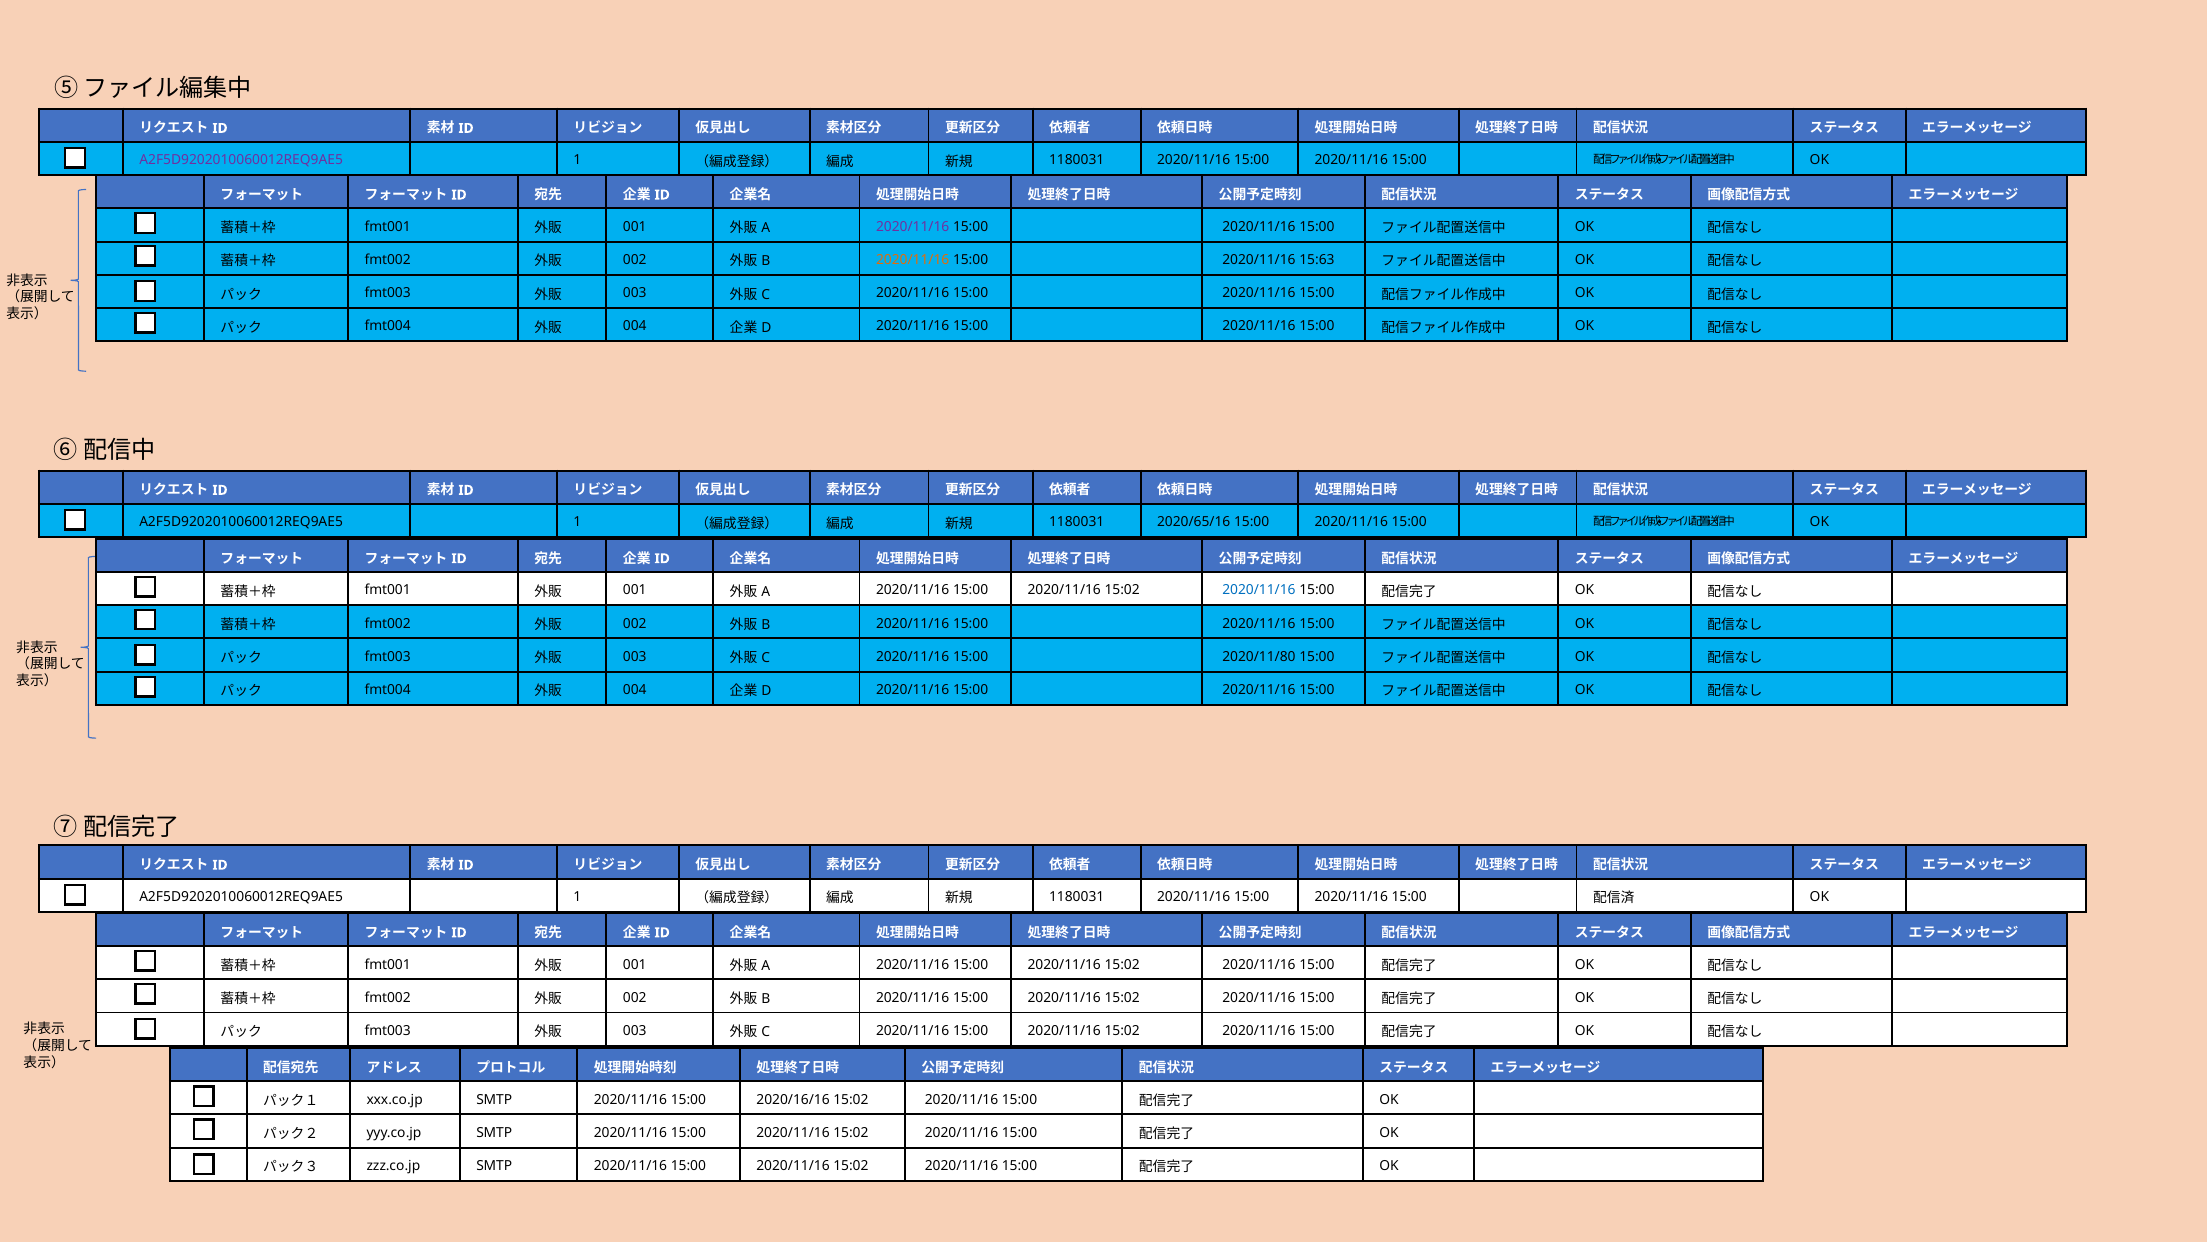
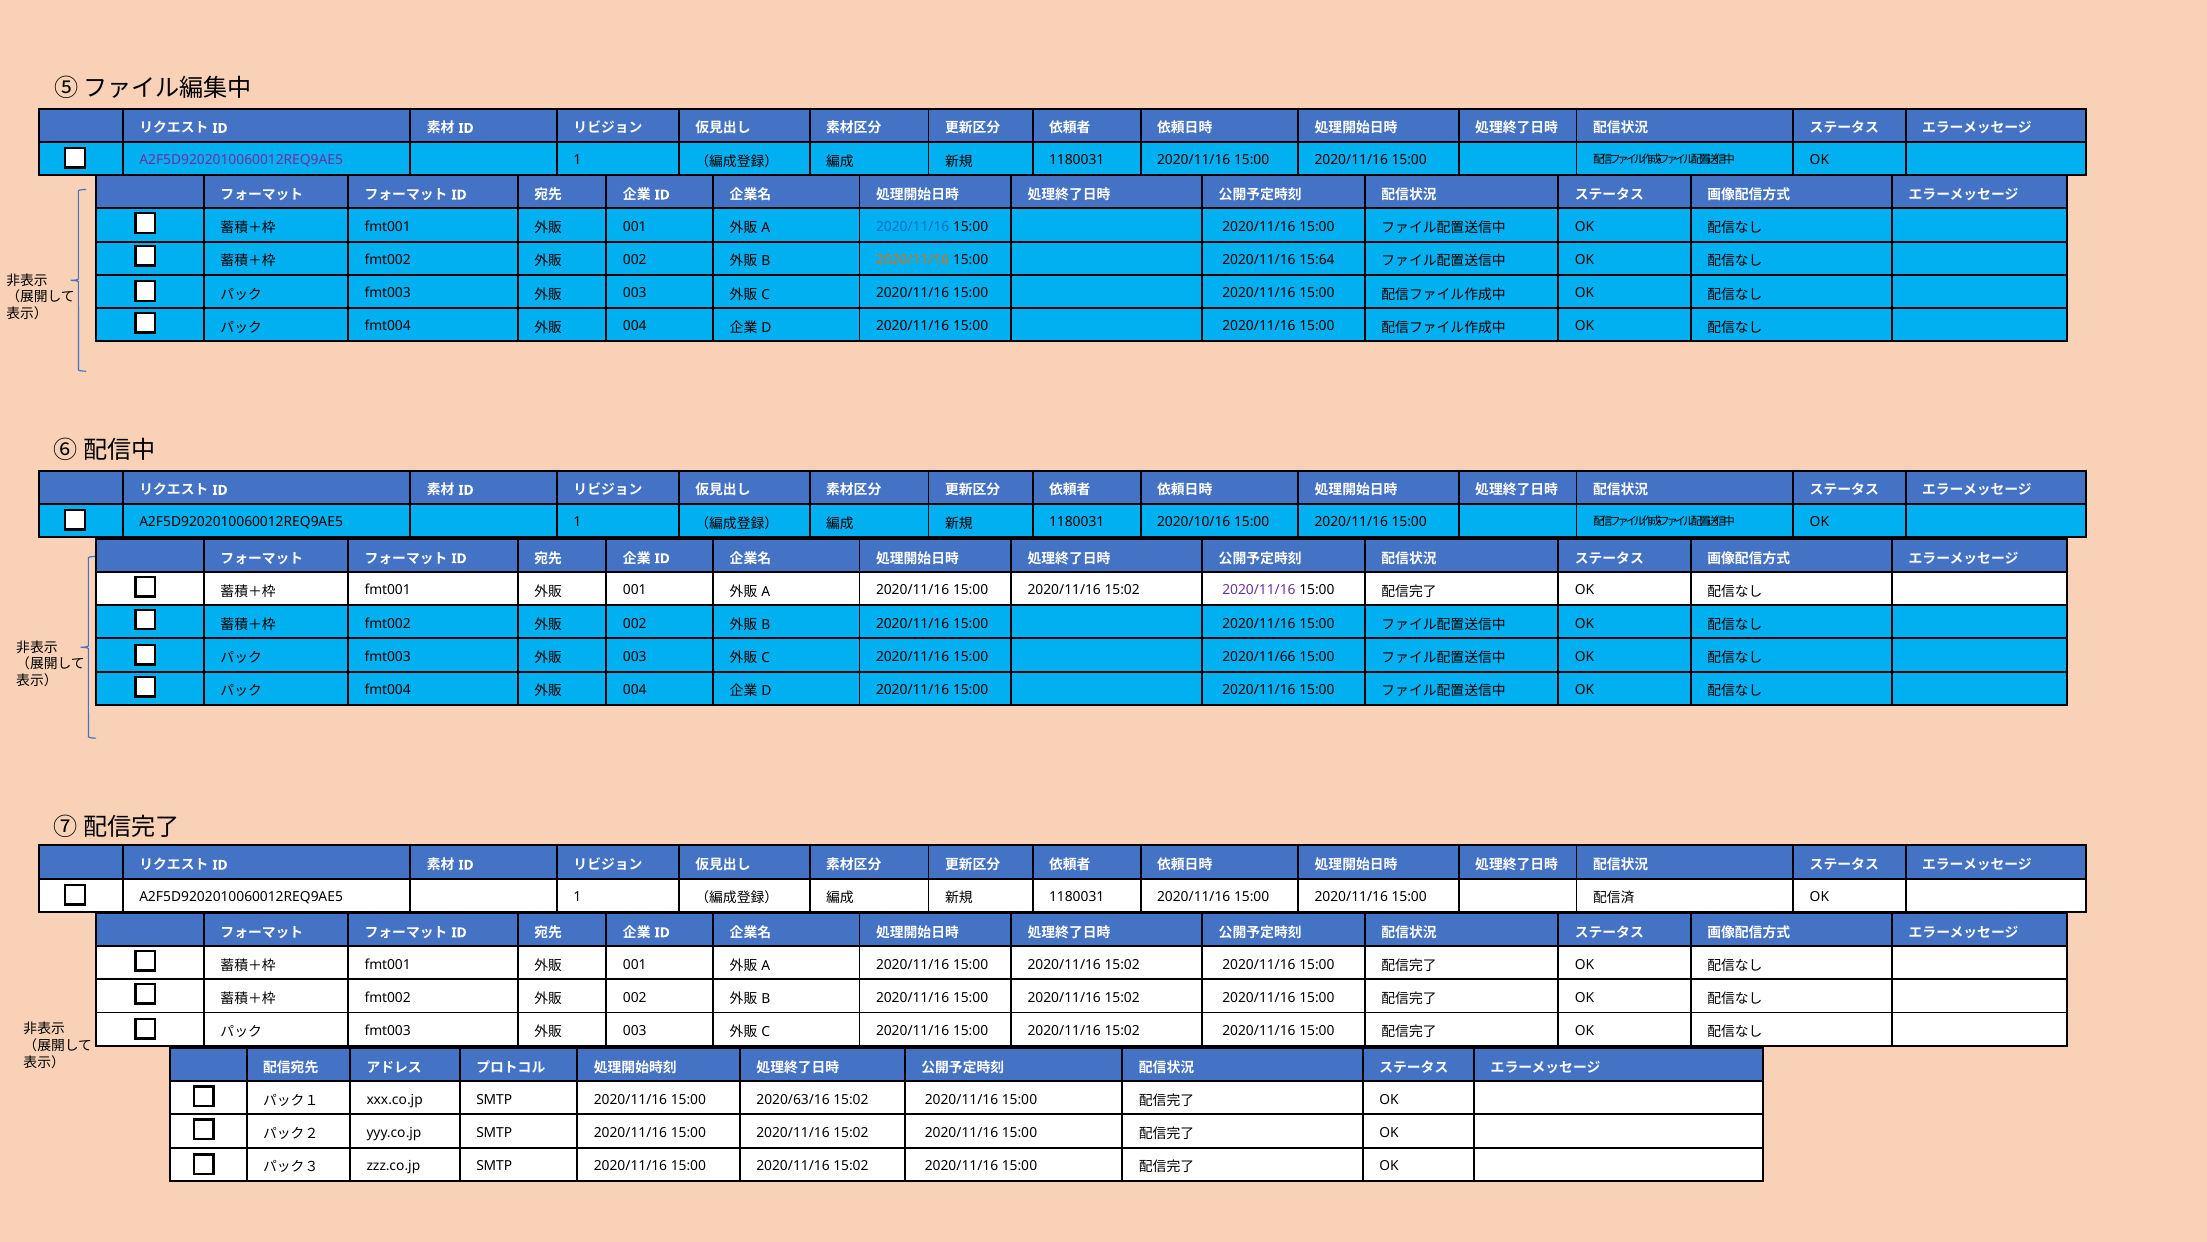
2020/11/16 colour: purple -> blue (913, 227)
15:63: 15:63 -> 15:64 (1317, 260)
2020/65/16: 2020/65/16 -> 2020/10/16 (1194, 522)
2020/11/16 colour: blue -> purple (1259, 590)
2020/11/80: 2020/11/80 -> 2020/11/66 (1259, 656)
2020/16/16: 2020/16/16 -> 2020/63/16 (793, 1099)
